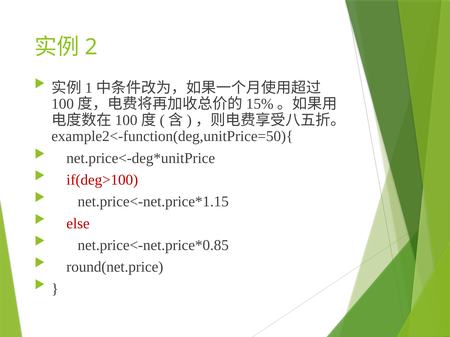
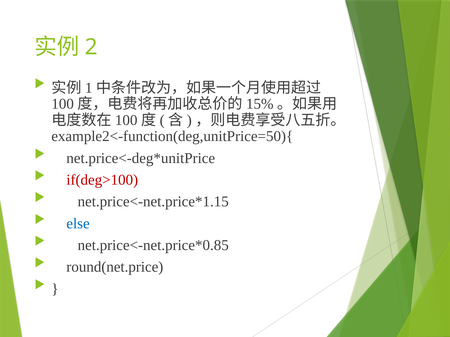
else colour: red -> blue (78, 224)
